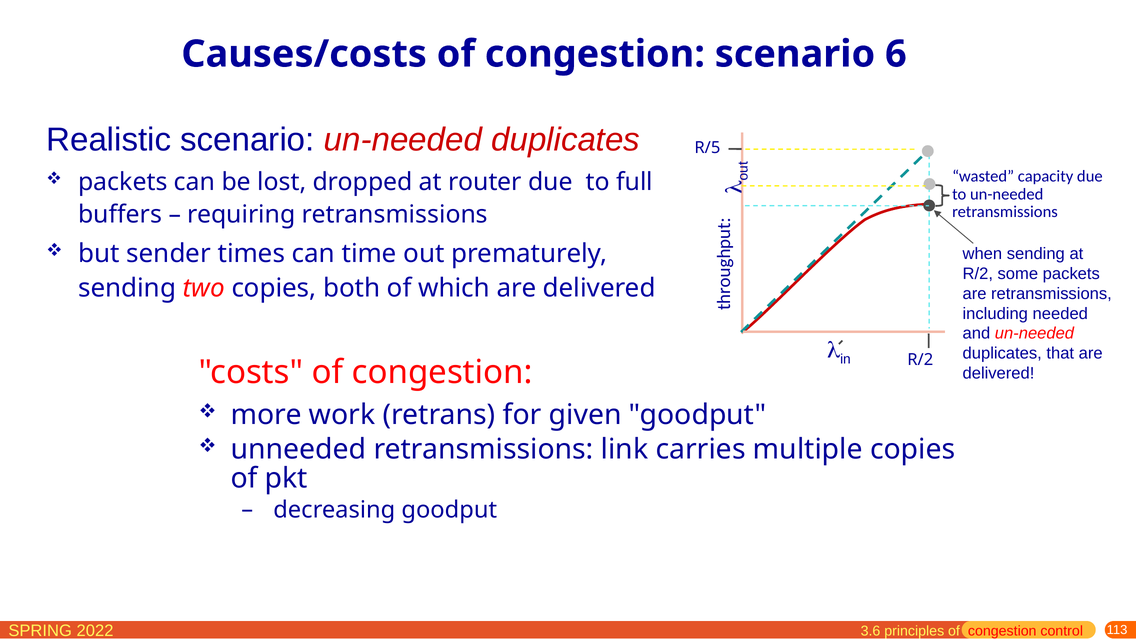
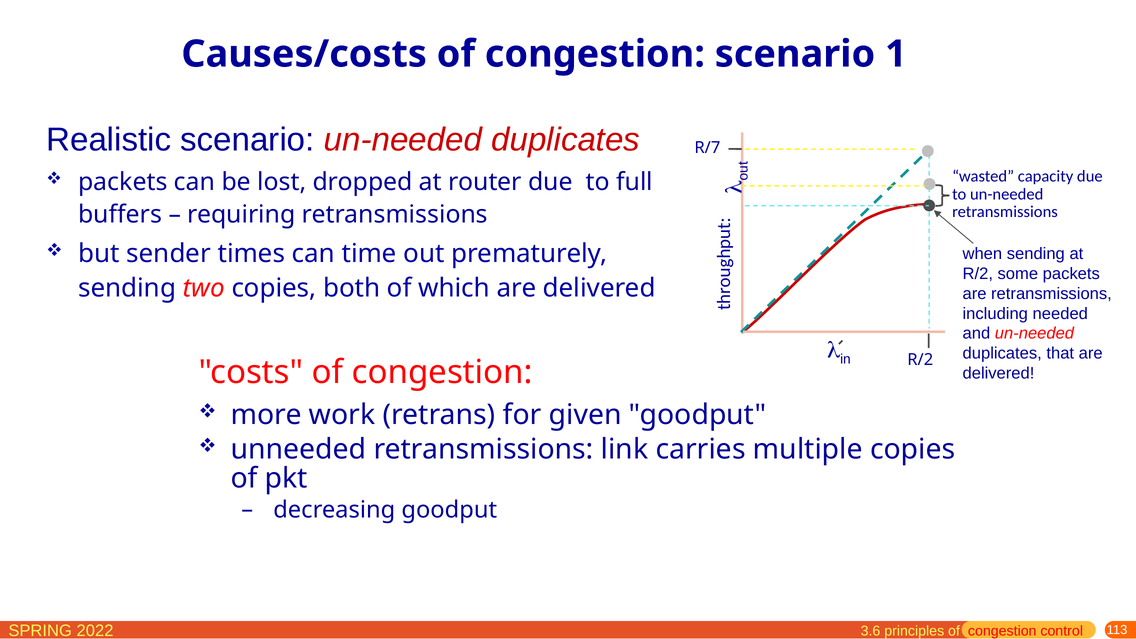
6: 6 -> 1 (896, 54)
R/5: R/5 -> R/7 (707, 148)
